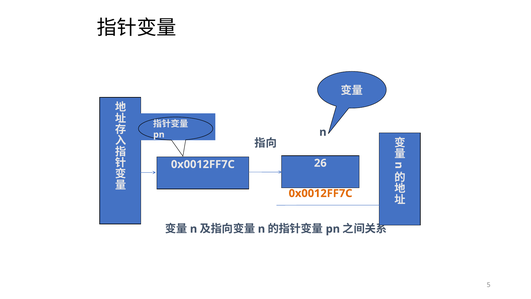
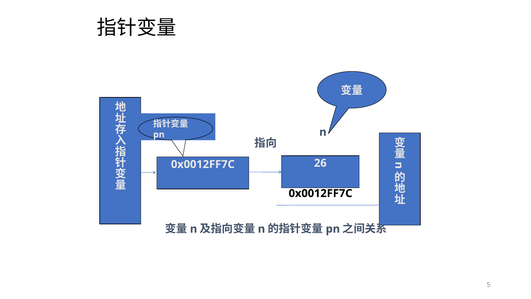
0x0012FF7C colour: orange -> black (321, 193)
